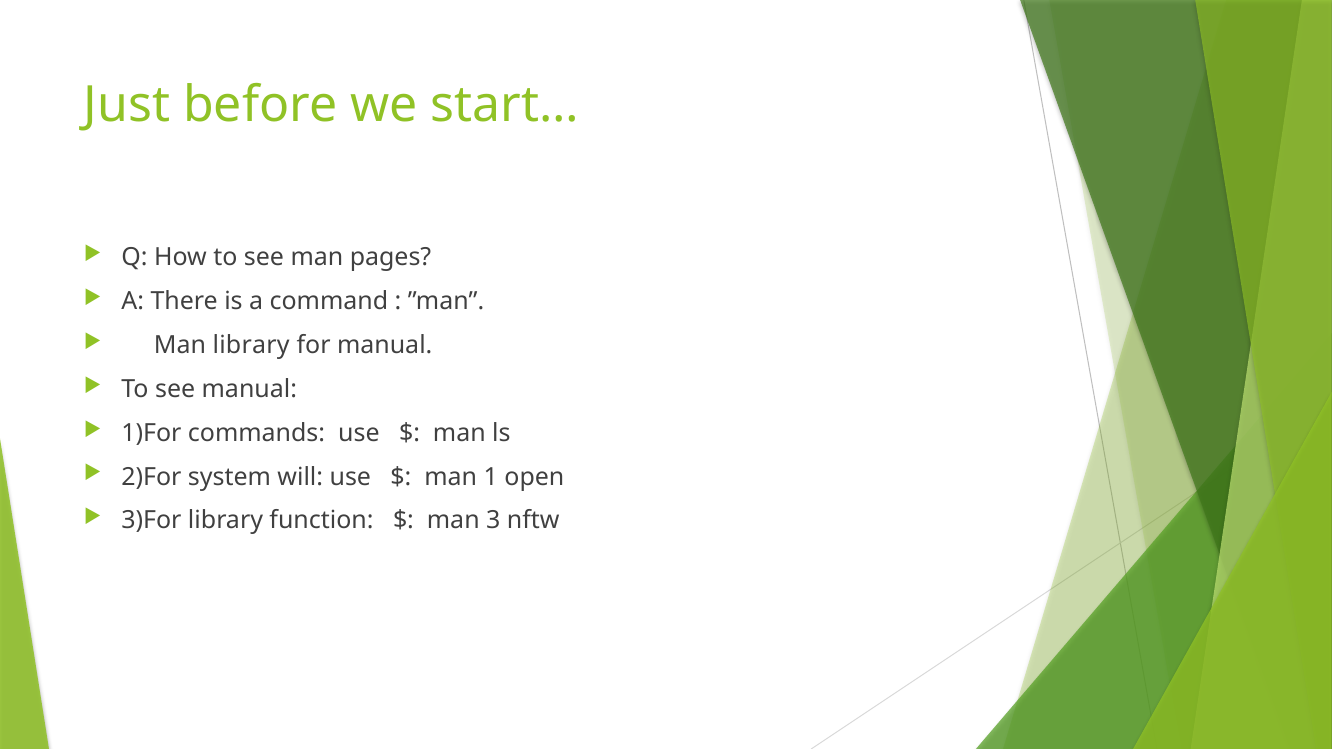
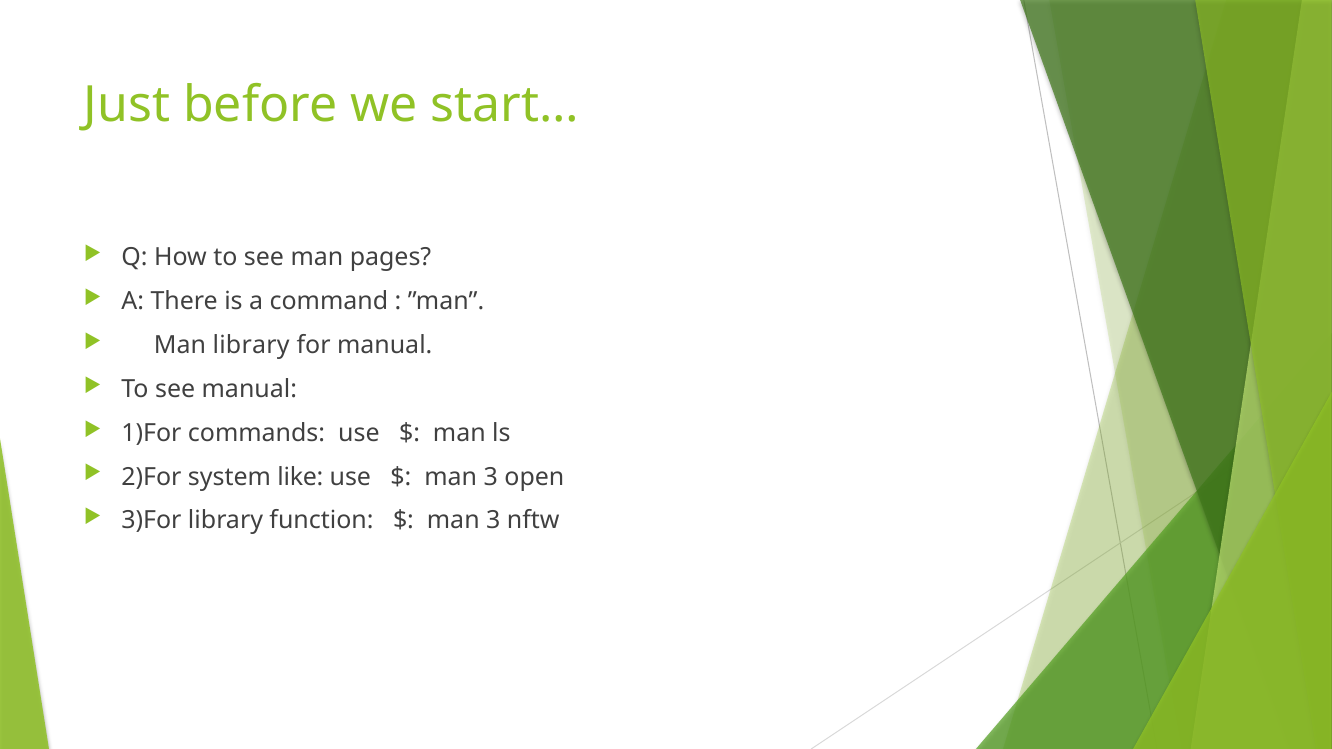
will: will -> like (300, 477)
1: 1 -> 3 (491, 477)
